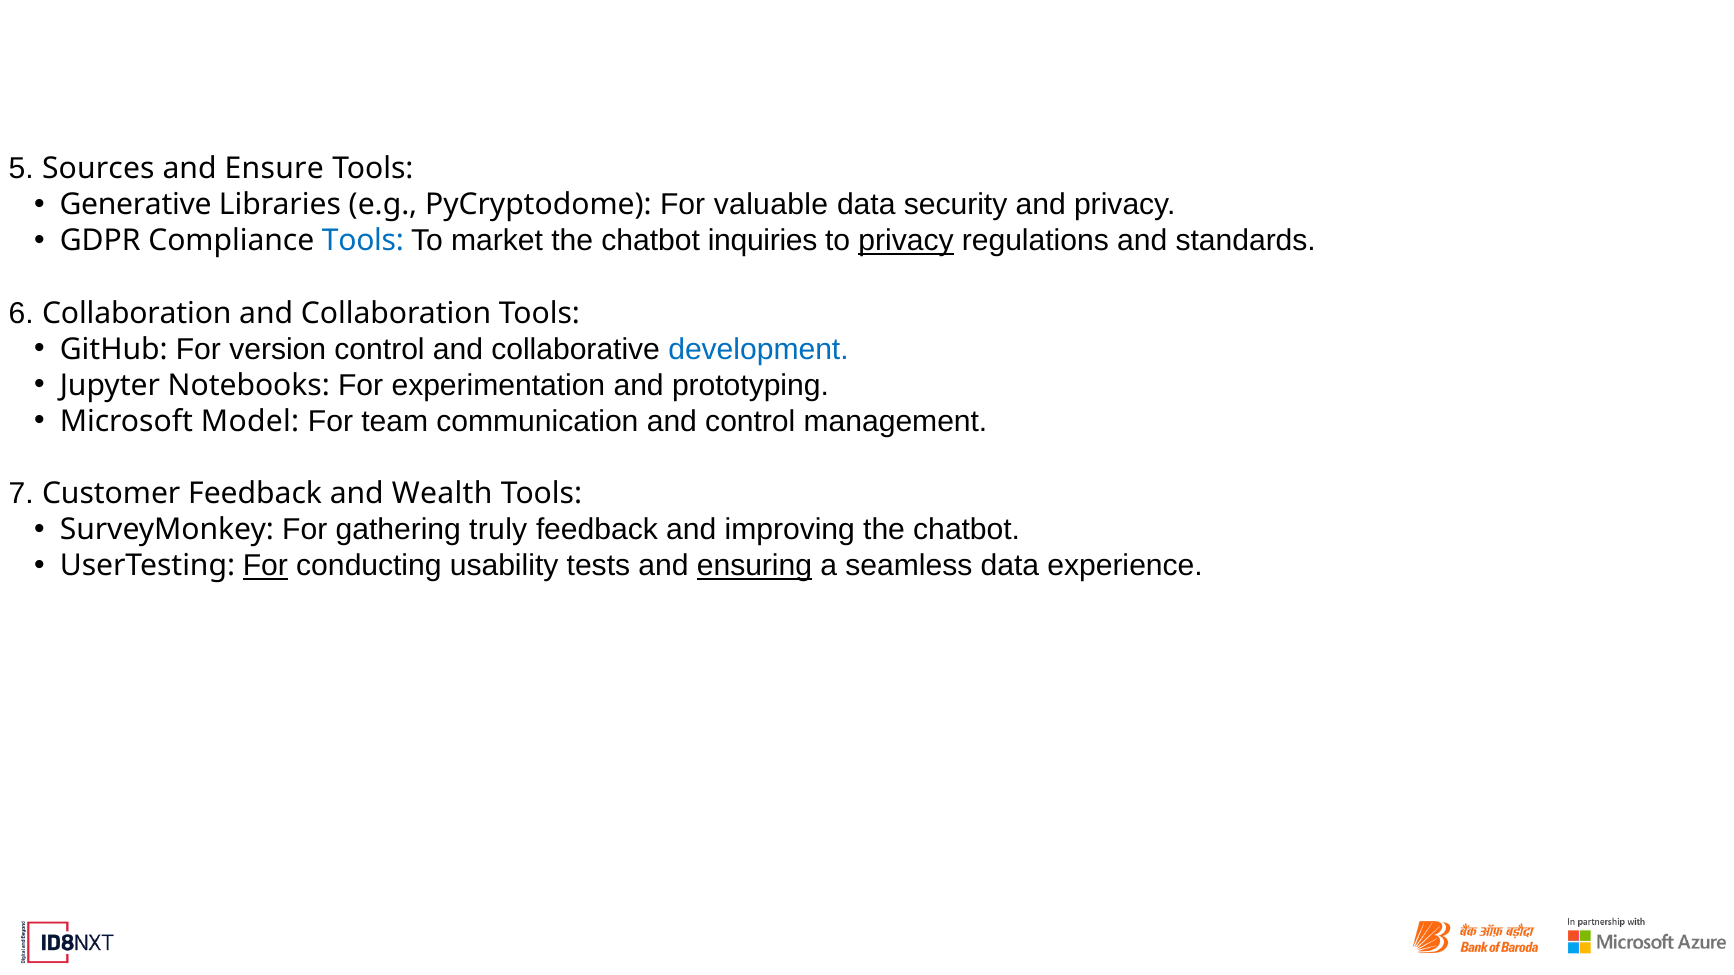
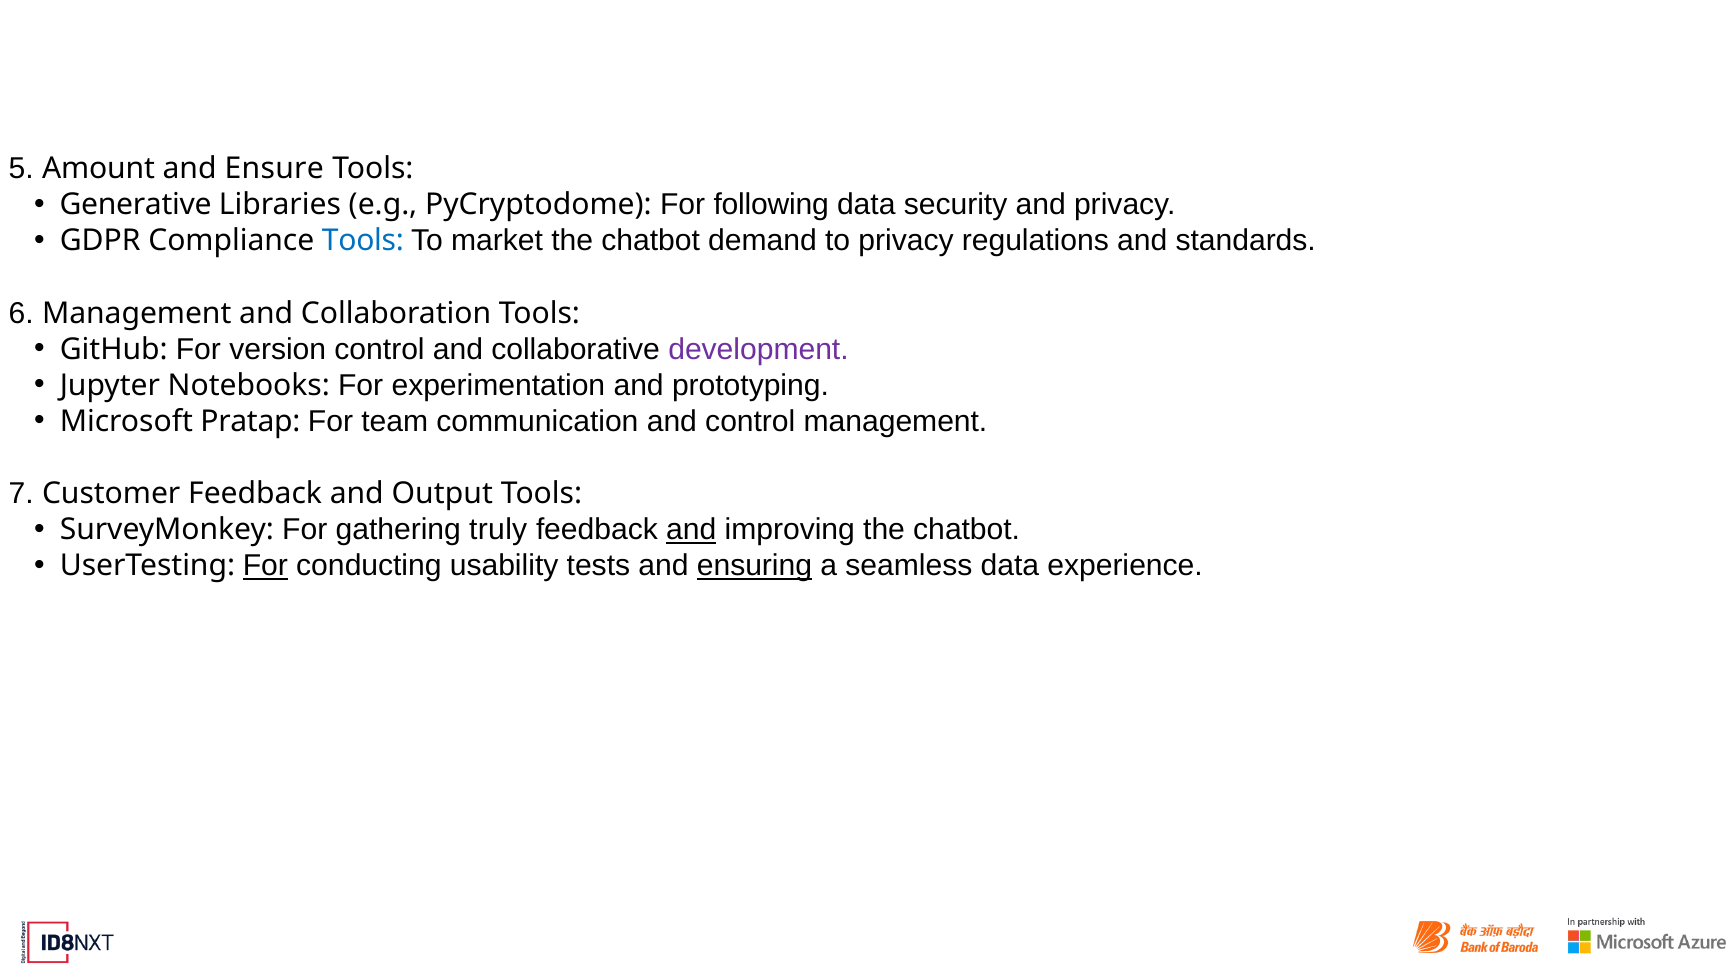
Sources: Sources -> Amount (99, 169)
valuable: valuable -> following (771, 205)
inquiries: inquiries -> demand (762, 241)
privacy underline: present -> none (906, 241)
6 Collaboration: Collaboration -> Management (137, 313)
development colour: blue -> purple (758, 349)
Model: Model -> Pratap (250, 422)
Wealth: Wealth -> Output (442, 494)
and underline: none -> present (691, 530)
